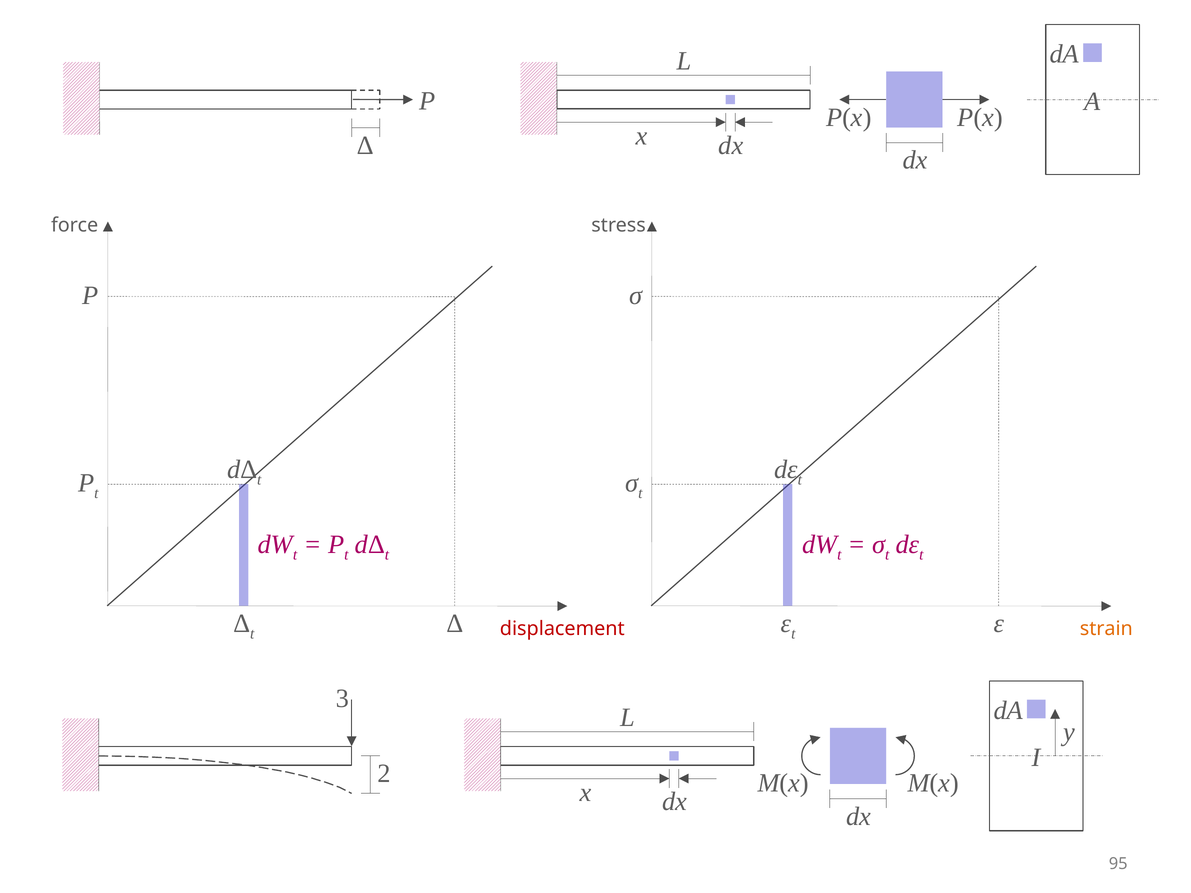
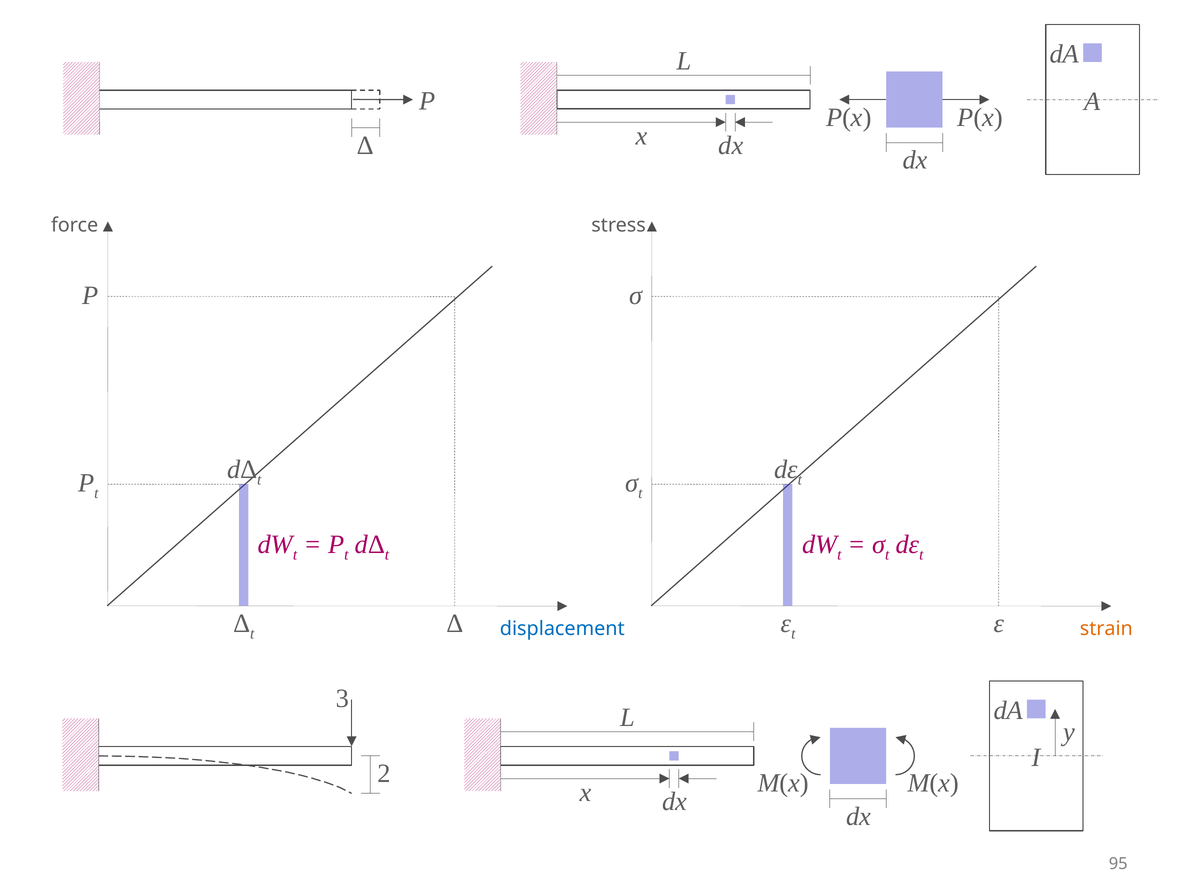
displacement colour: red -> blue (562, 629)
